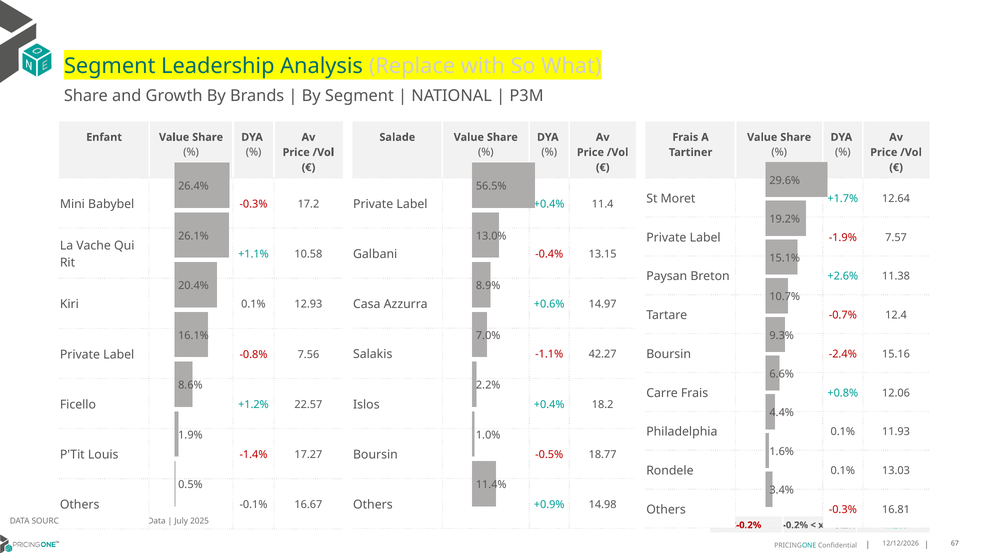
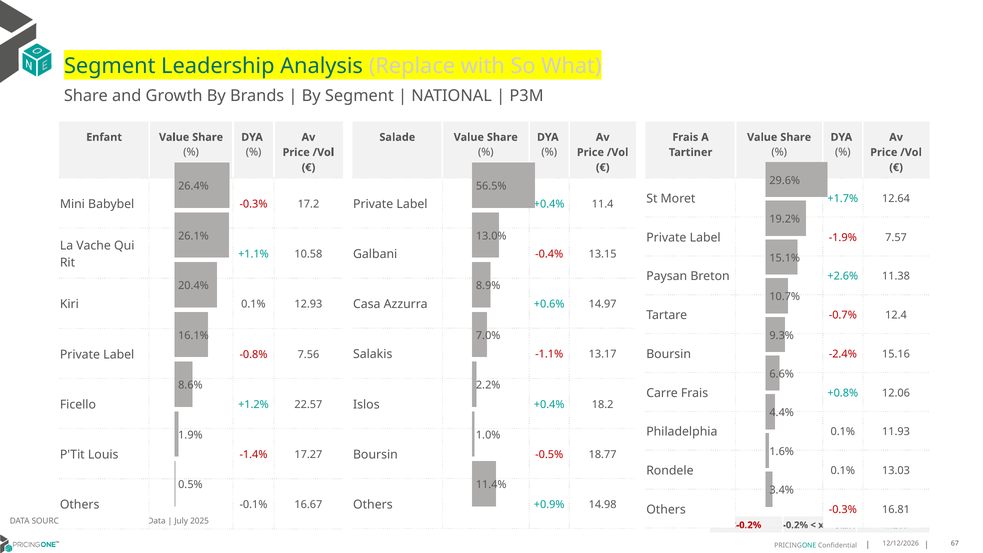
42.27: 42.27 -> 13.17 (603, 354)
